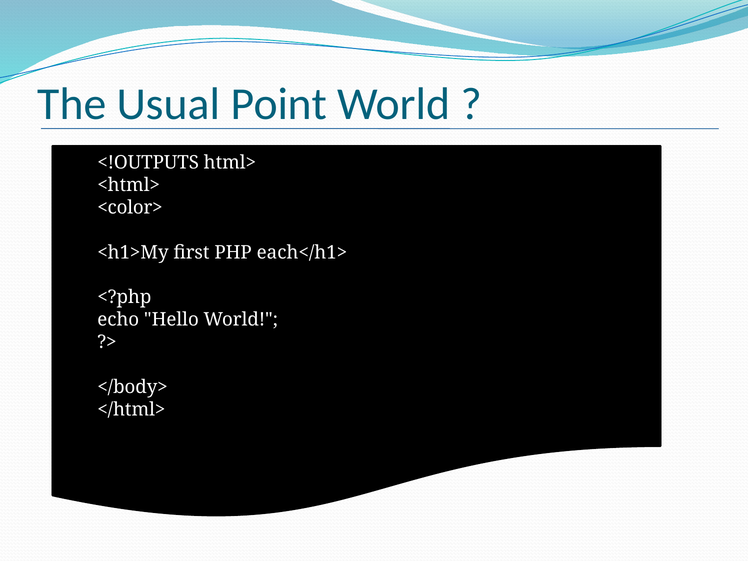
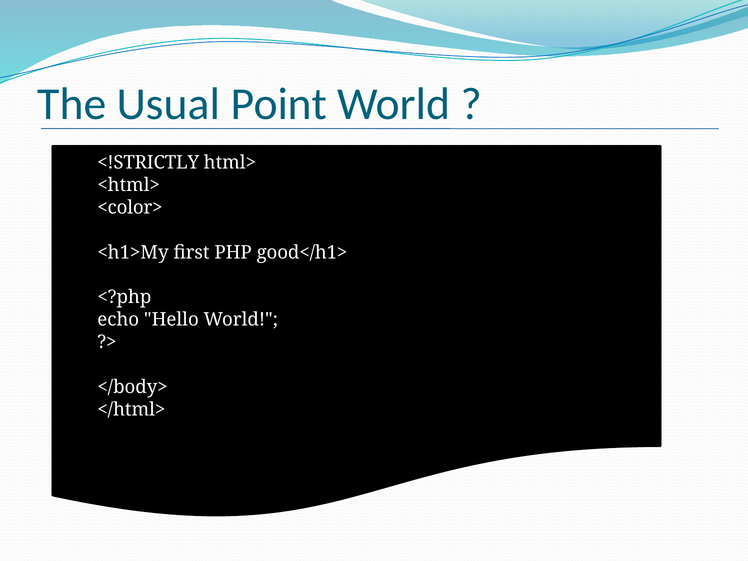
<!OUTPUTS: <!OUTPUTS -> <!STRICTLY (148, 163)
each</h1>: each</h1> -> good</h1> (302, 252)
